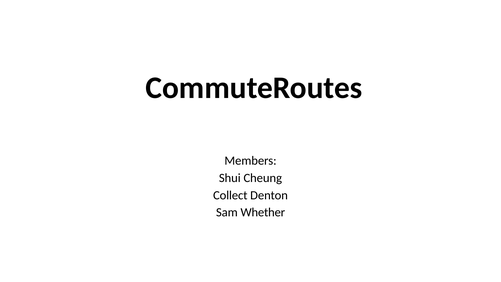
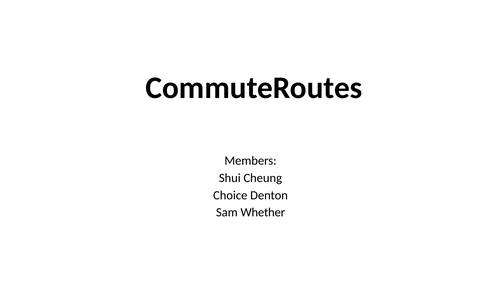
Collect: Collect -> Choice (230, 195)
